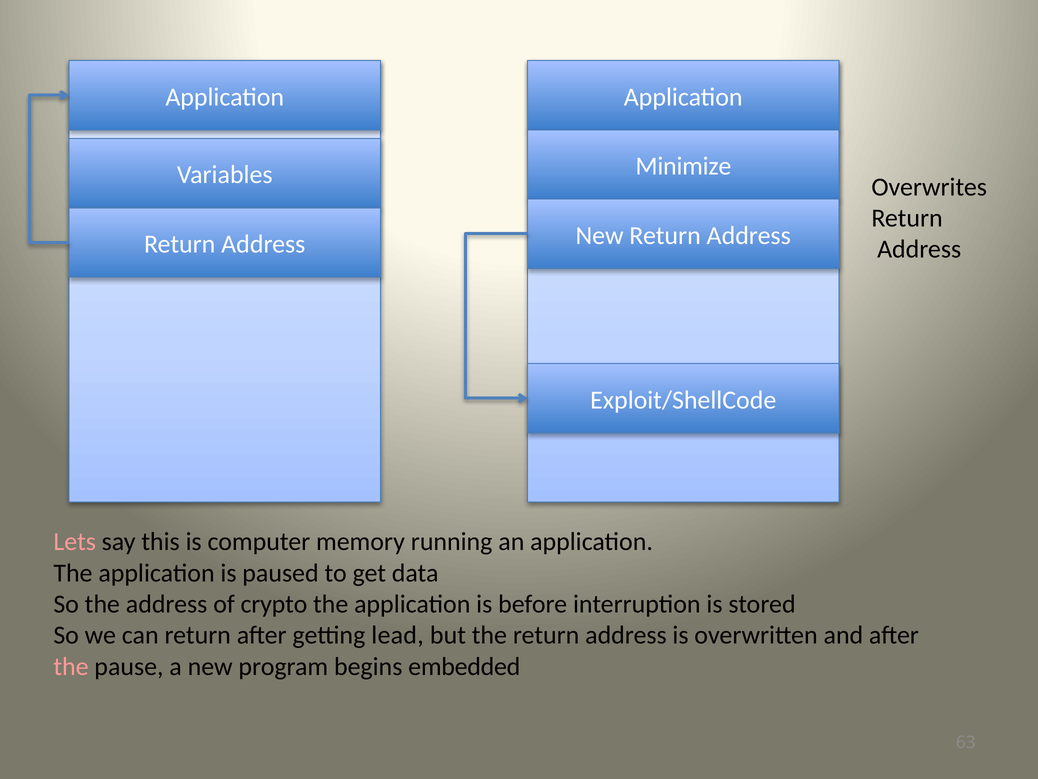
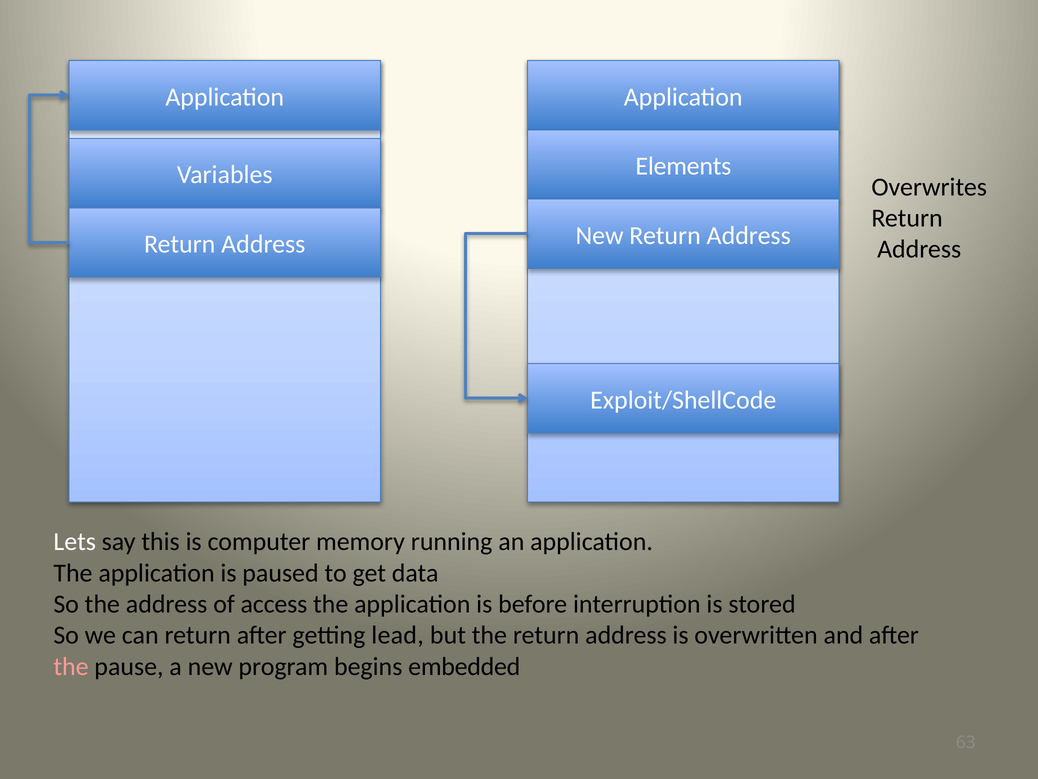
Minimize: Minimize -> Elements (683, 166)
Lets colour: pink -> white (75, 541)
crypto: crypto -> access (274, 604)
